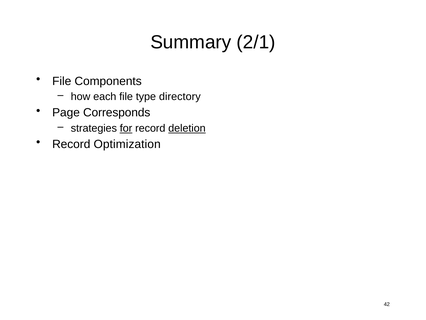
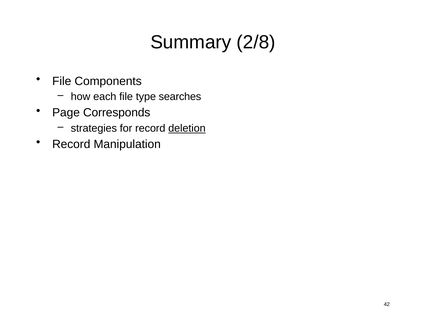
2/1: 2/1 -> 2/8 (256, 42)
directory: directory -> searches (180, 97)
for underline: present -> none (126, 128)
Optimization: Optimization -> Manipulation (127, 144)
